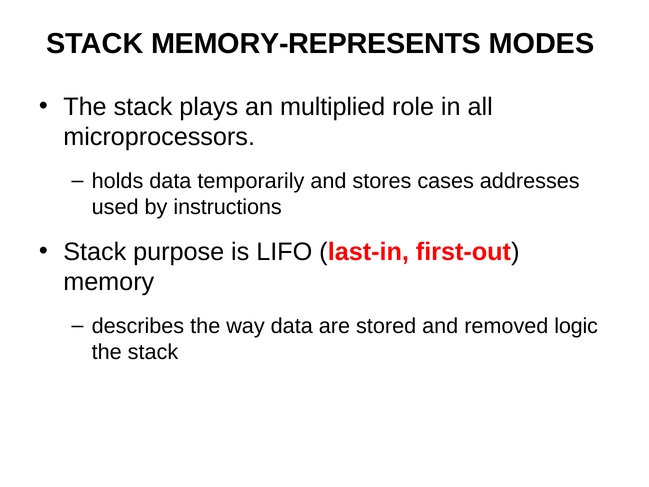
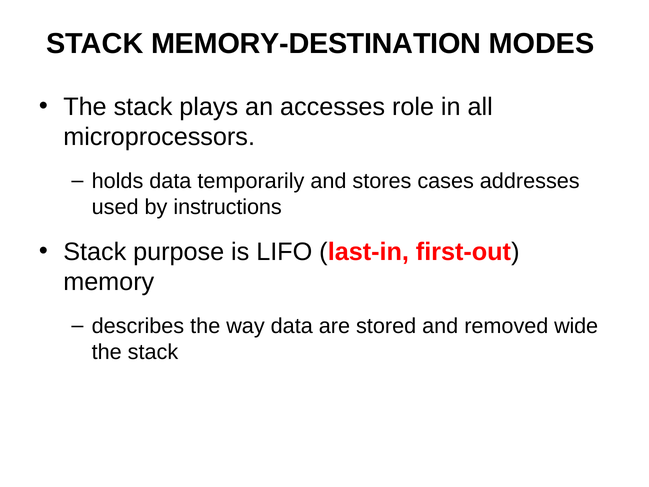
MEMORY-REPRESENTS: MEMORY-REPRESENTS -> MEMORY-DESTINATION (316, 44)
multiplied: multiplied -> accesses (333, 107)
logic: logic -> wide (576, 326)
